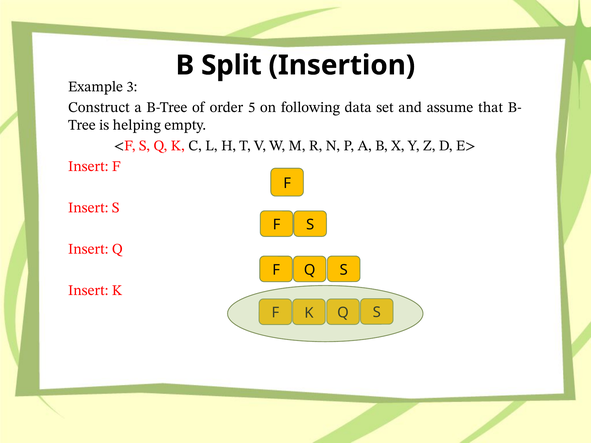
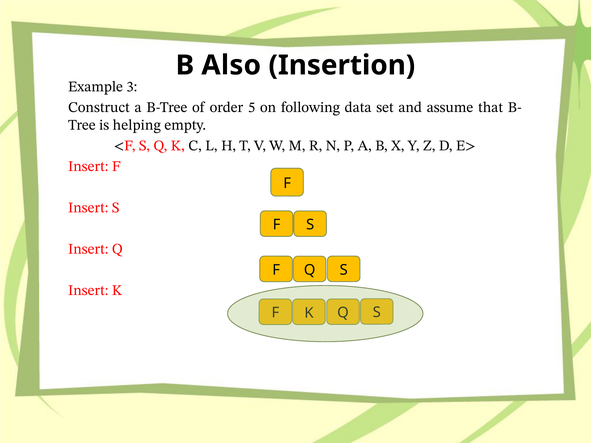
Split: Split -> Also (231, 65)
